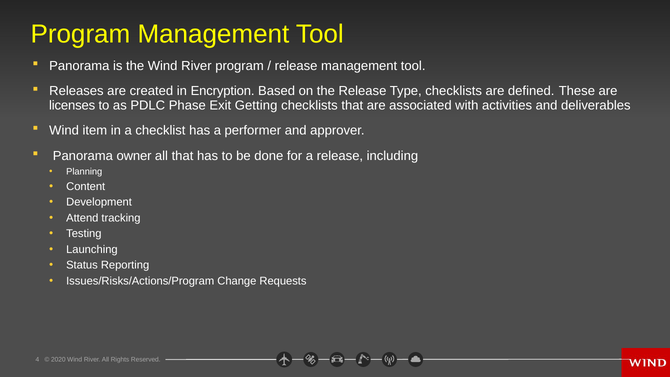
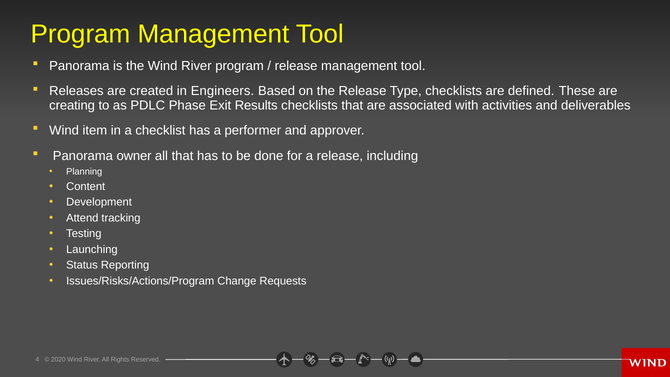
Encryption: Encryption -> Engineers (222, 91)
licenses: licenses -> creating (72, 105)
Getting: Getting -> Results (256, 105)
